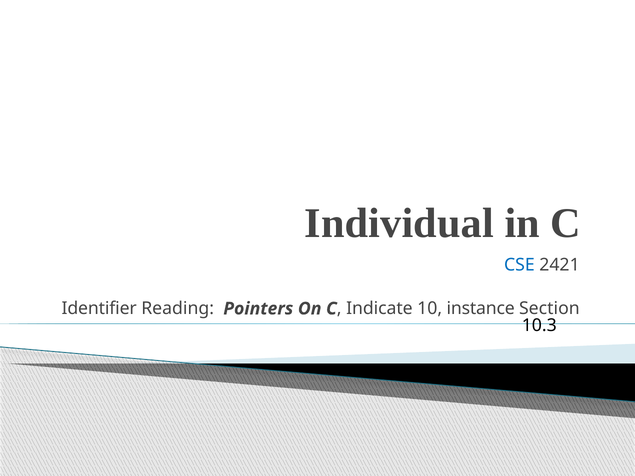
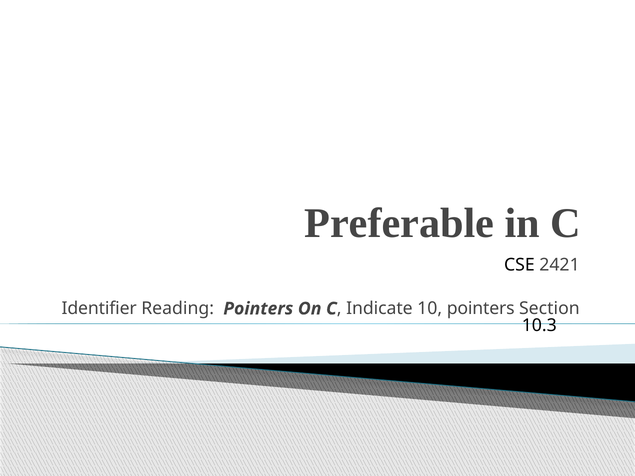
Individual: Individual -> Preferable (399, 223)
CSE colour: blue -> black (519, 265)
10 instance: instance -> pointers (481, 309)
